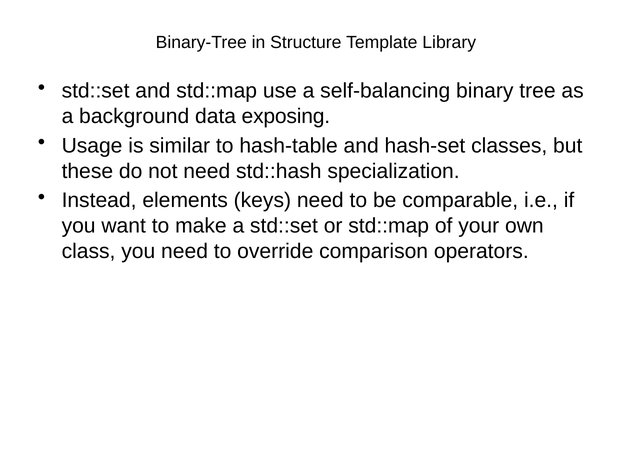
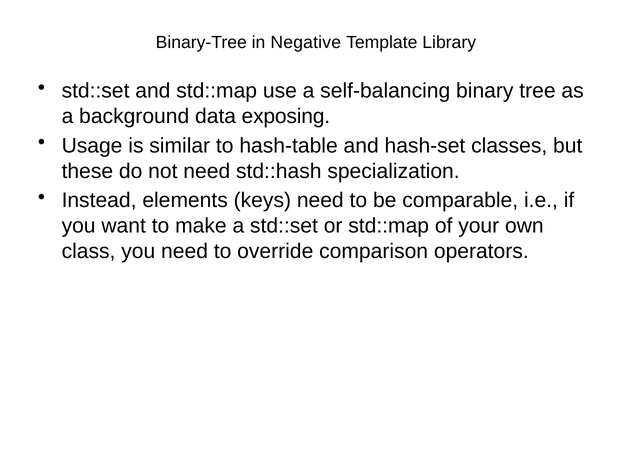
Structure: Structure -> Negative (306, 42)
